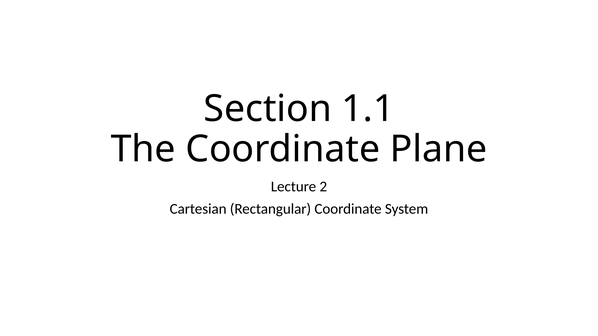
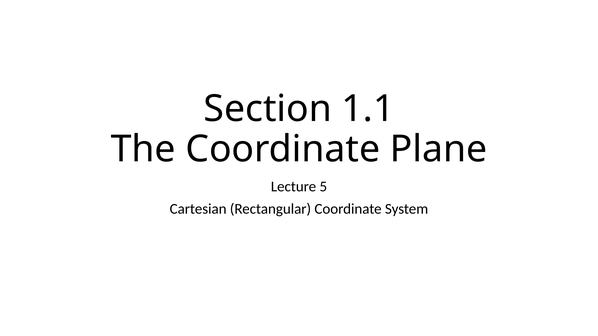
2: 2 -> 5 (323, 187)
